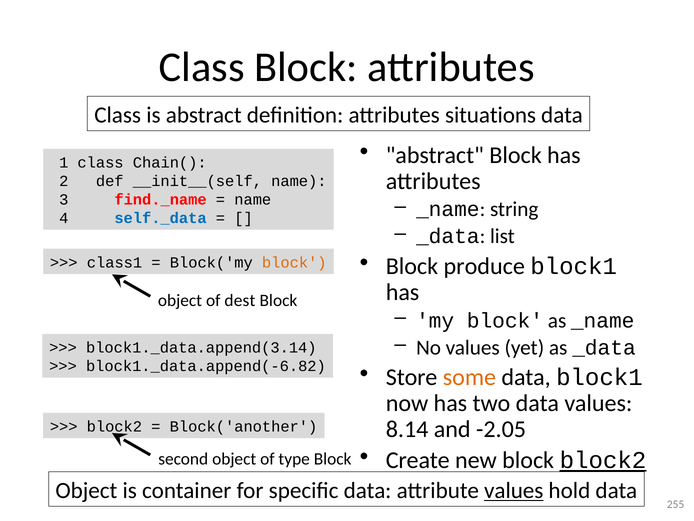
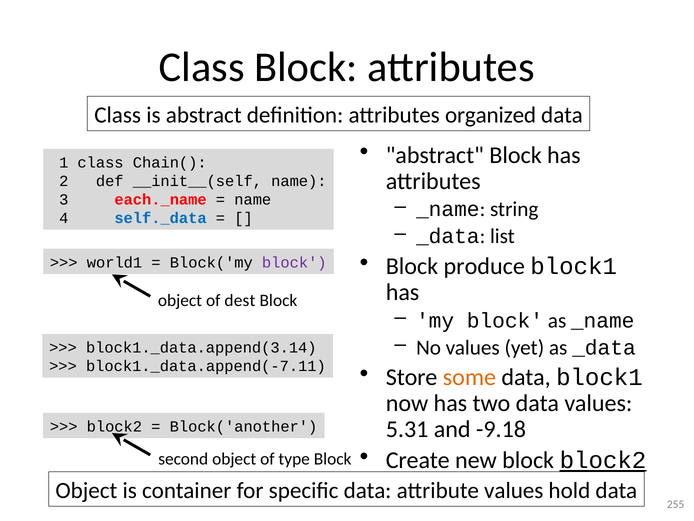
situations: situations -> organized (491, 115)
find._name: find._name -> each._name (161, 199)
class1: class1 -> world1 (115, 262)
block colour: orange -> purple (294, 262)
block1._data.append(-6.82: block1._data.append(-6.82 -> block1._data.append(-7.11 (206, 366)
8.14: 8.14 -> 5.31 (407, 429)
-2.05: -2.05 -> -9.18 (501, 429)
values underline: present -> none (514, 490)
